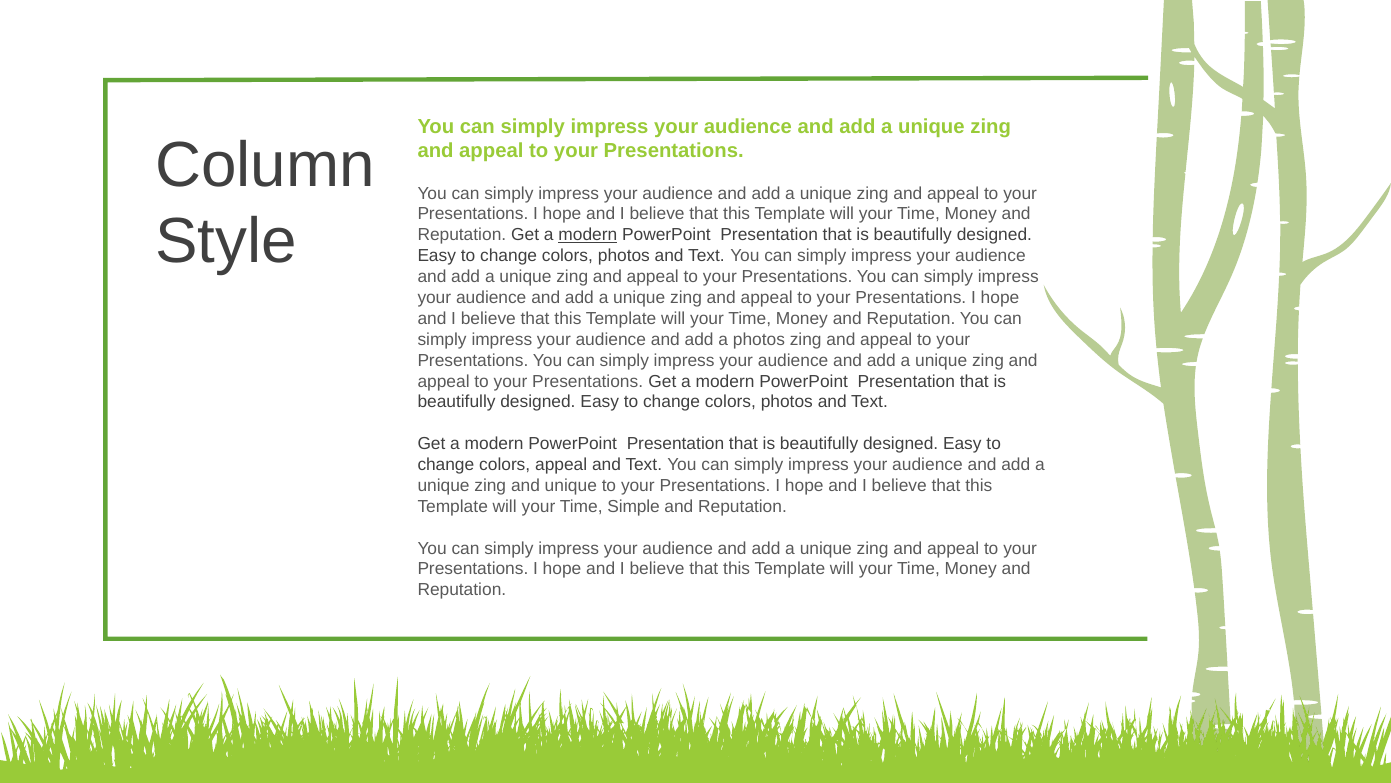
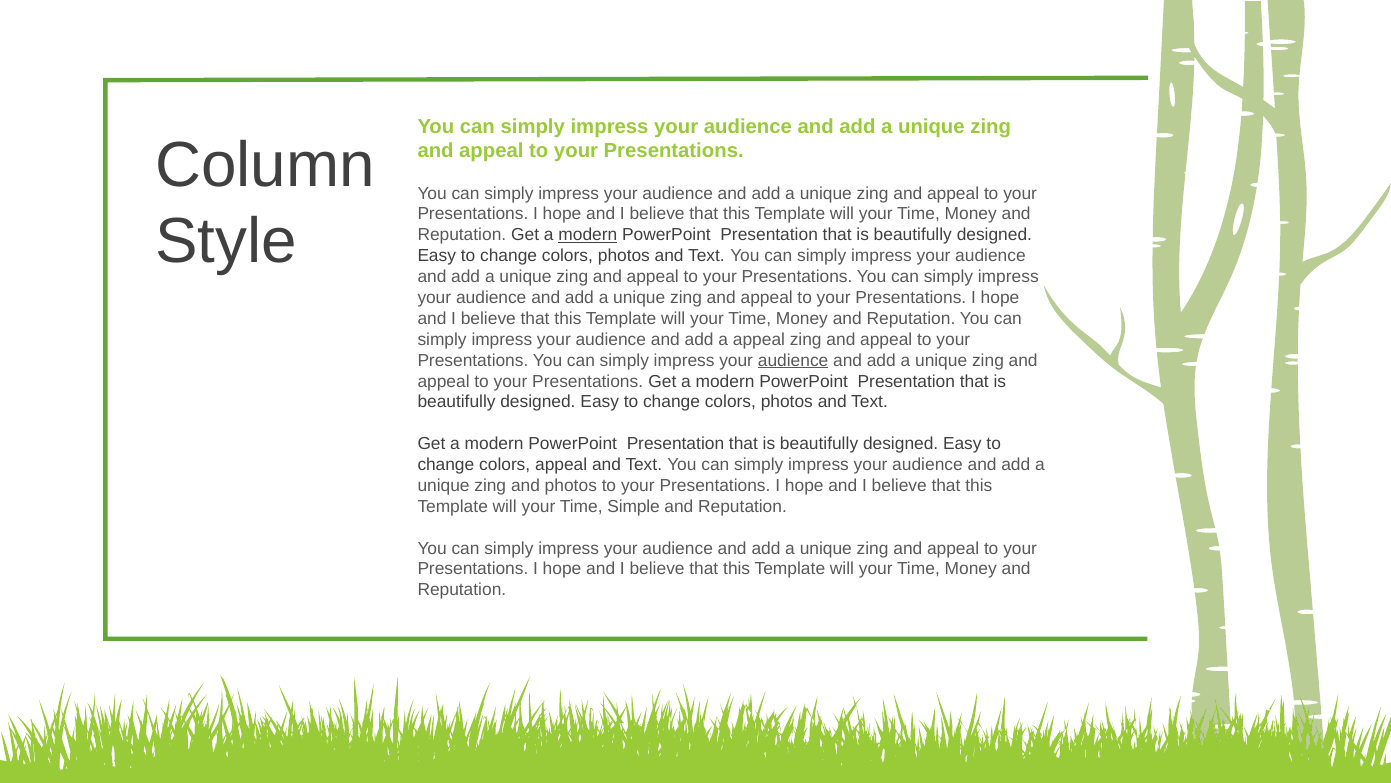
a photos: photos -> appeal (759, 339)
audience underline: none -> present (793, 360)
and unique: unique -> photos (571, 485)
